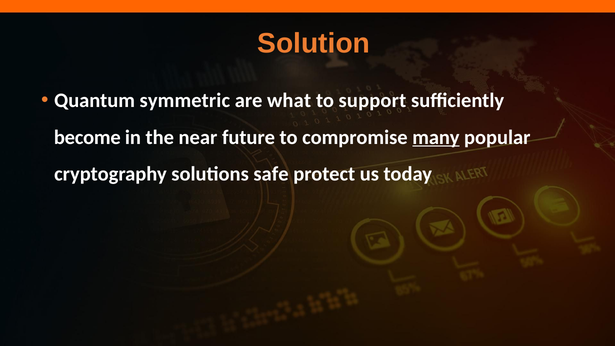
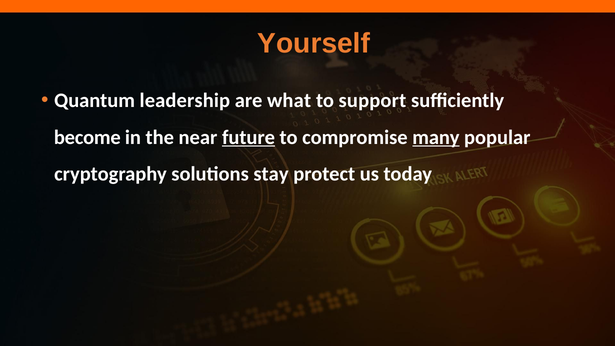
Solution: Solution -> Yourself (314, 43)
symmetric: symmetric -> leadership (185, 100)
future underline: none -> present (248, 137)
safe: safe -> stay (271, 174)
